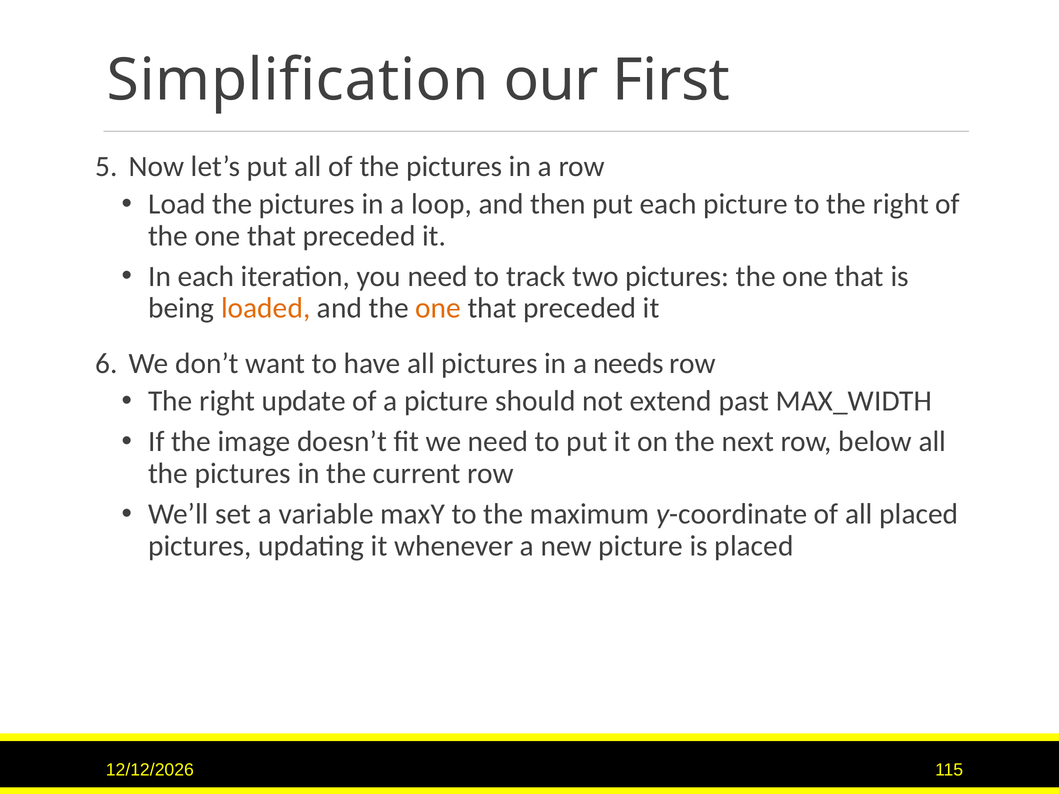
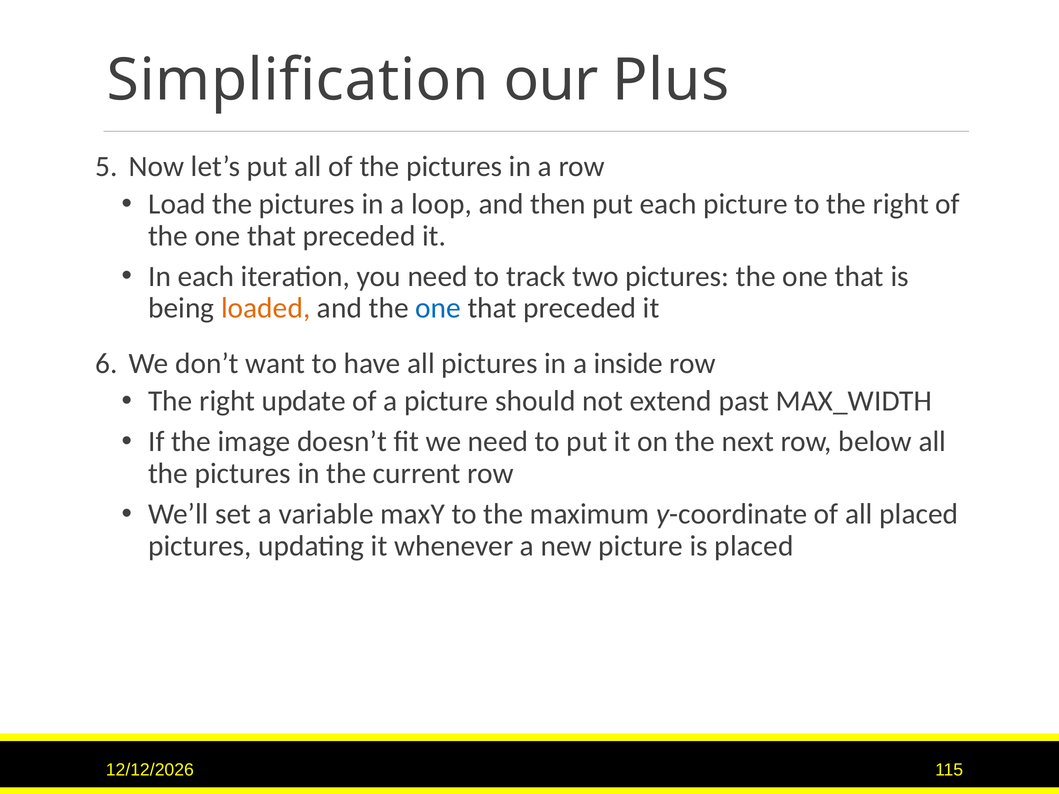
First: First -> Plus (671, 81)
one colour: orange -> blue (438, 308)
needs: needs -> inside (628, 364)
